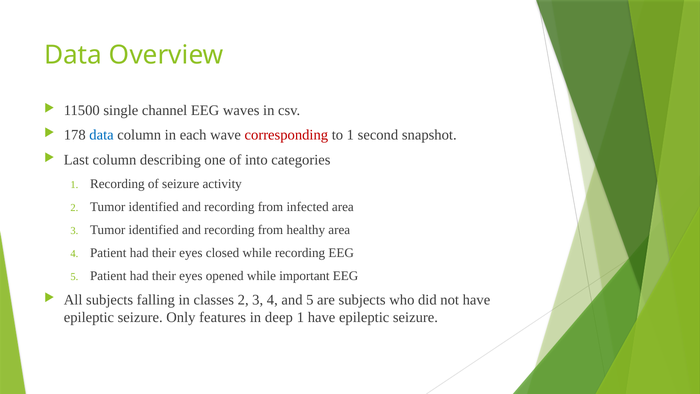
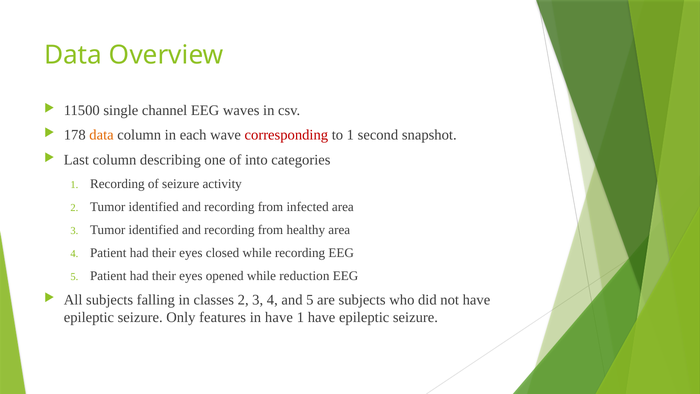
data colour: blue -> orange (101, 135)
important: important -> reduction (304, 276)
in deep: deep -> have (279, 317)
